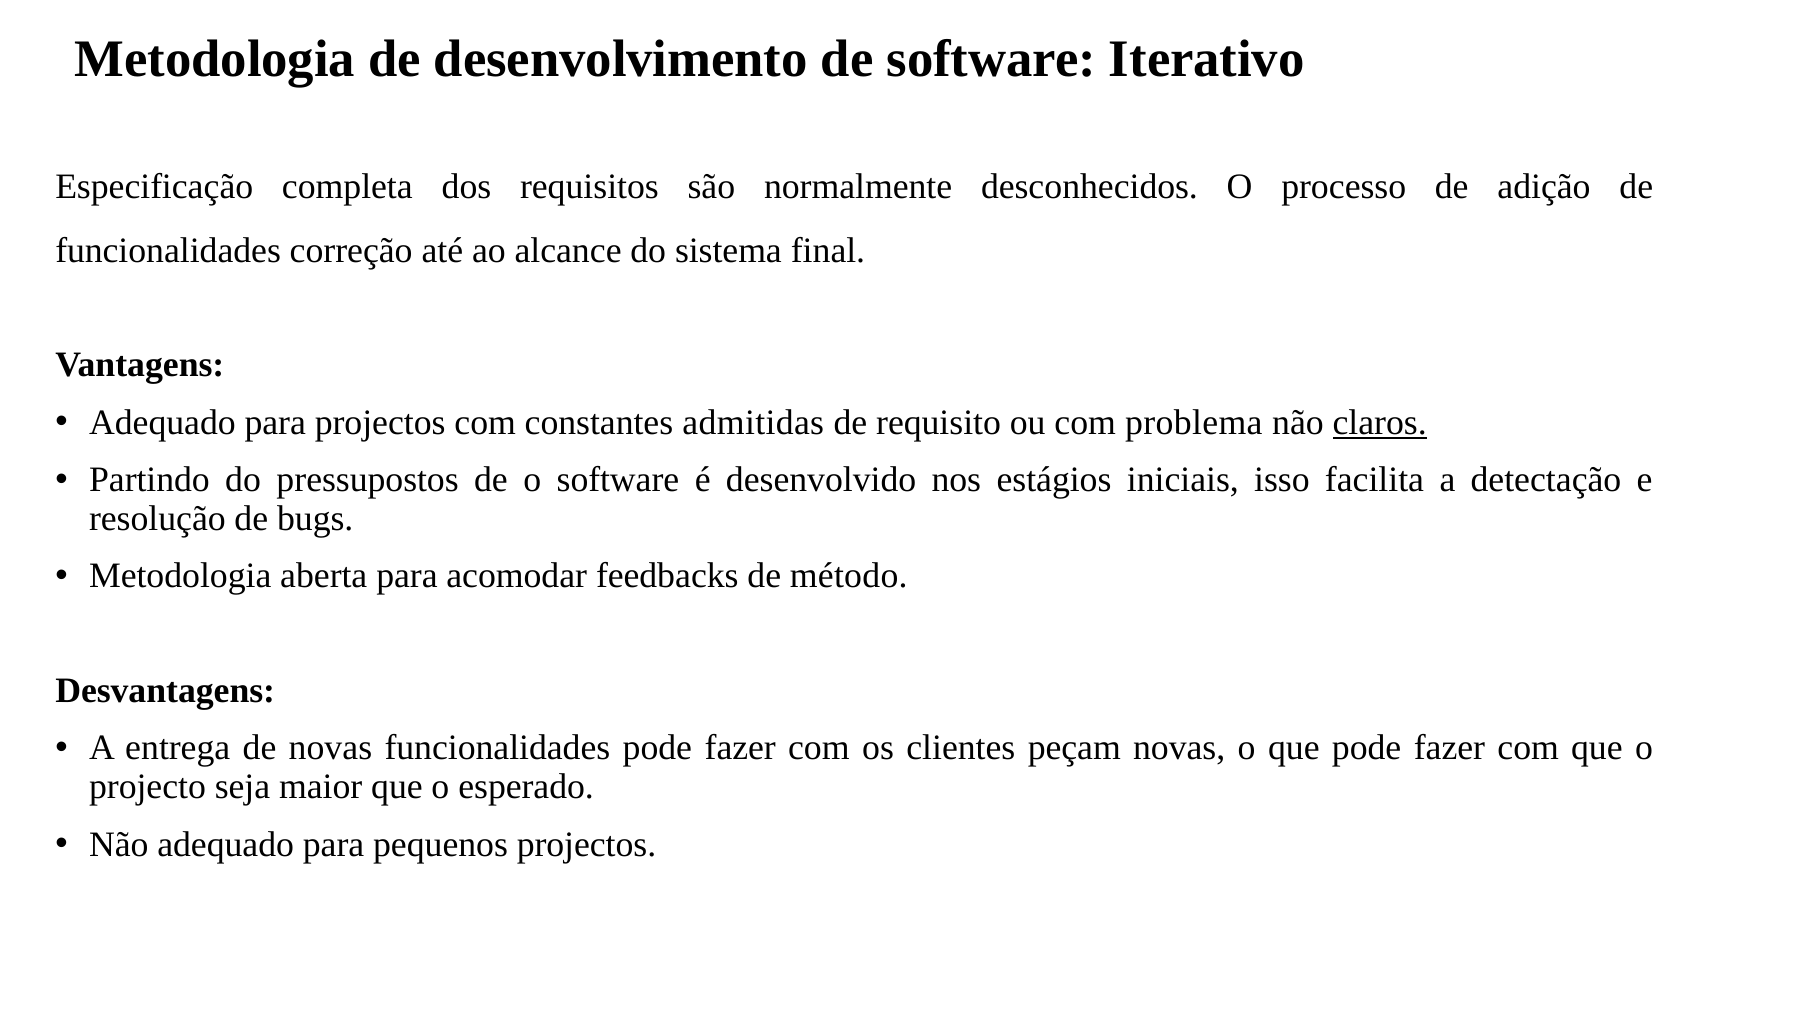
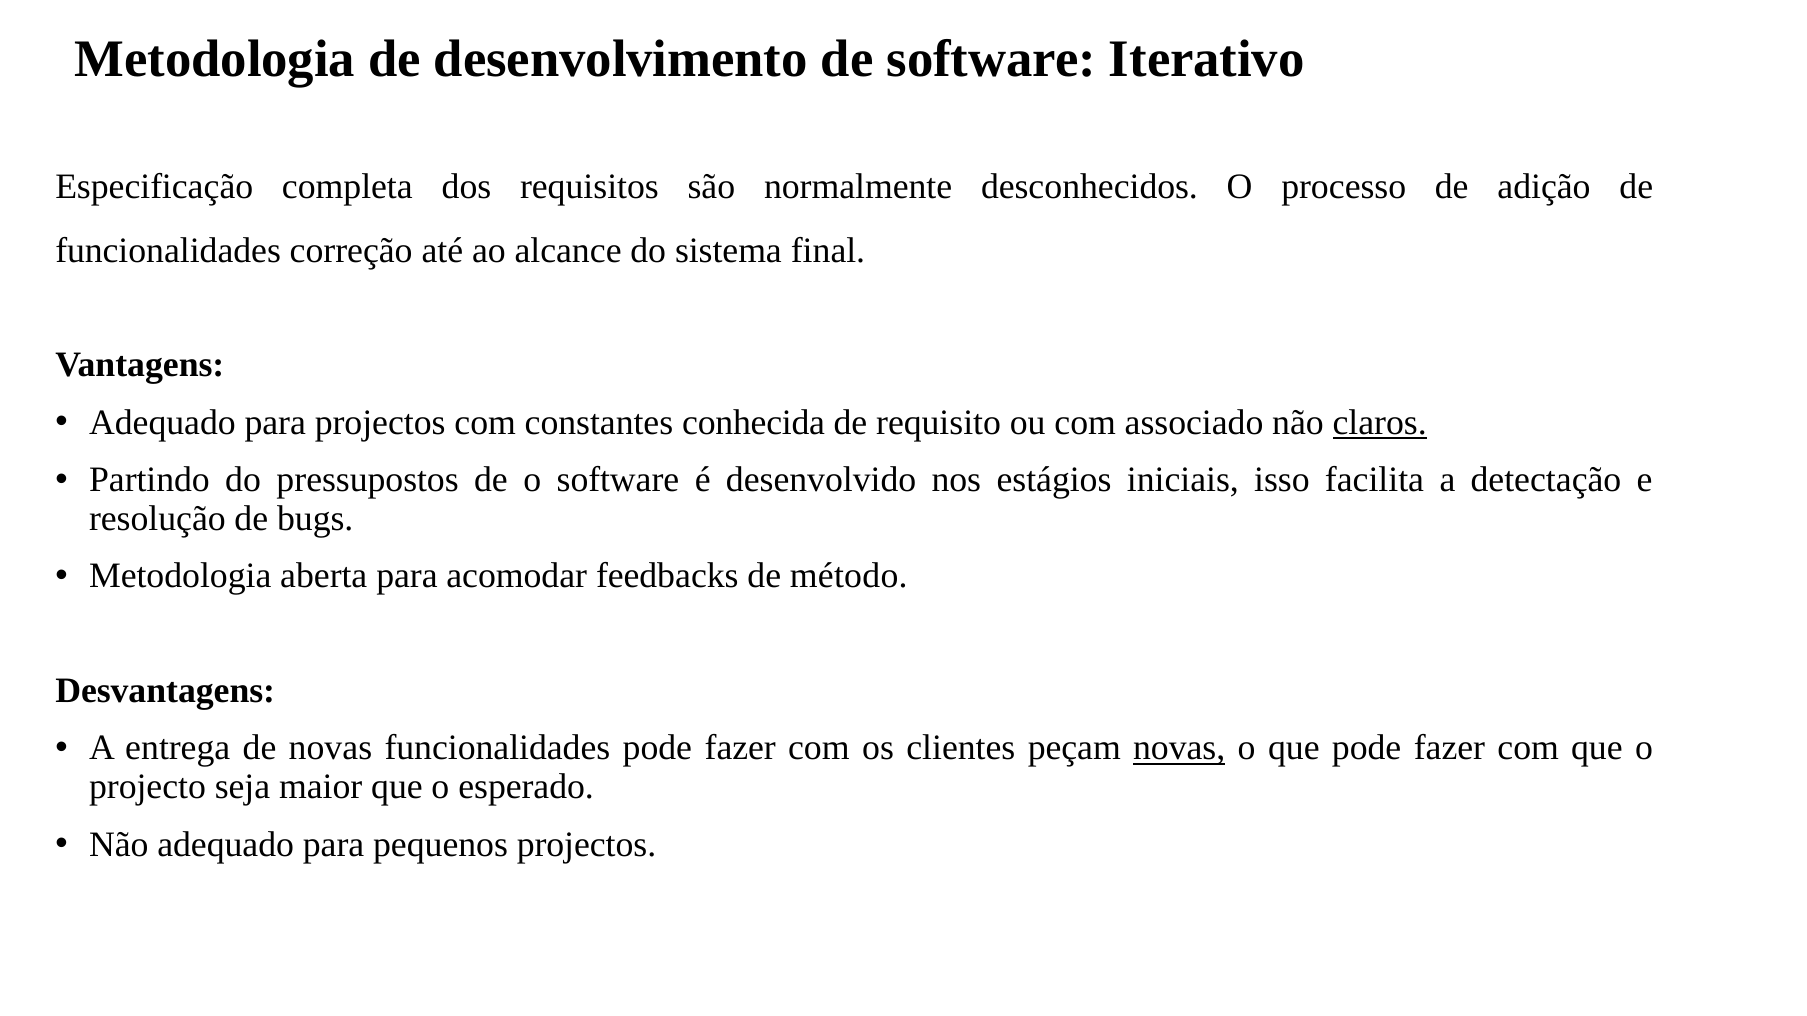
admitidas: admitidas -> conhecida (754, 423)
problema: problema -> associado (1194, 423)
novas underline: none -> present (1179, 749)
